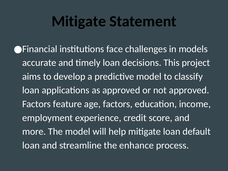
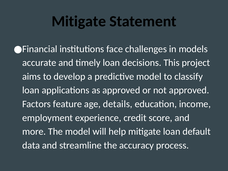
age factors: factors -> details (118, 104)
loan: loan -> data (31, 145)
enhance: enhance -> accuracy (137, 145)
